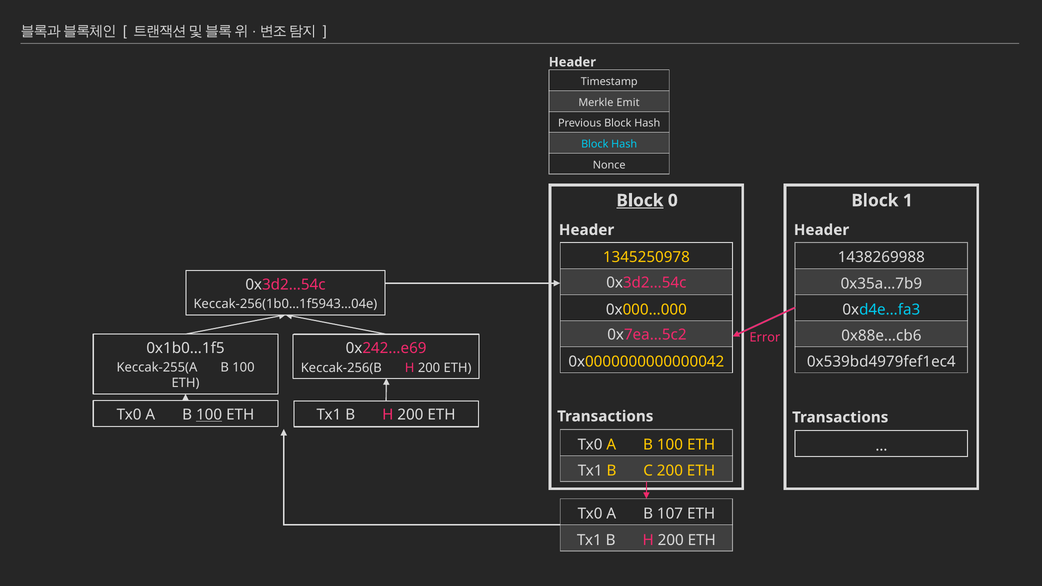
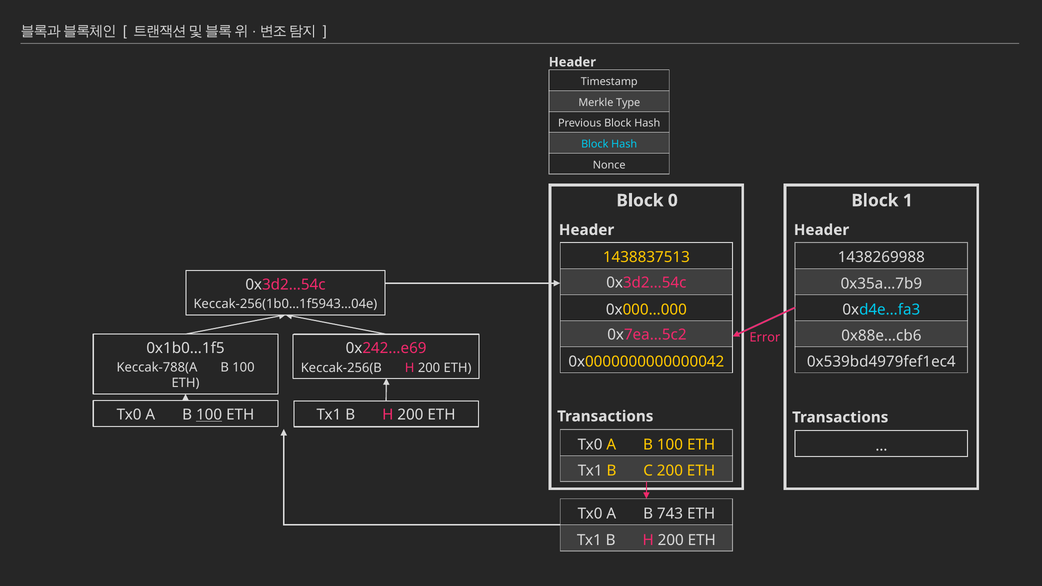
Emit: Emit -> Type (628, 102)
Block underline: present -> none (640, 201)
1345250978: 1345250978 -> 1438837513 (646, 258)
Keccak-255(A: Keccak-255(A -> Keccak-788(A (157, 368)
107: 107 -> 743 (670, 514)
